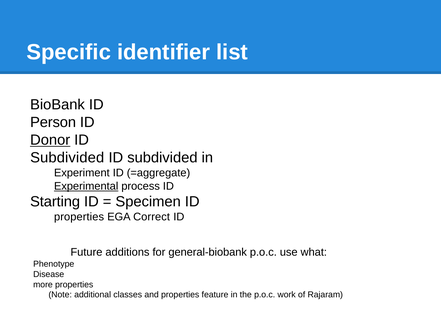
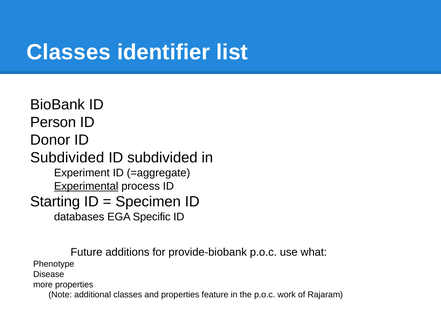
Specific: Specific -> Classes (69, 52)
Donor underline: present -> none (50, 140)
properties: properties -> databases (79, 217)
Correct: Correct -> Specific (152, 217)
general-biobank: general-biobank -> provide-biobank (208, 252)
